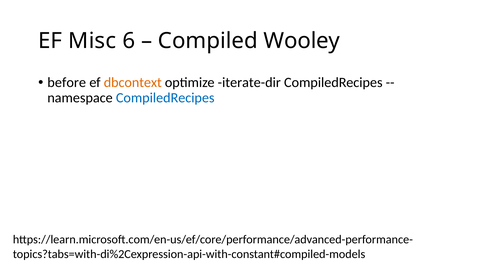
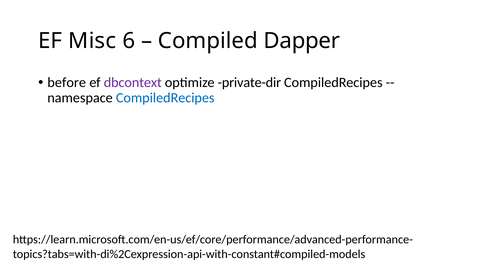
Wooley: Wooley -> Dapper (302, 41)
dbcontext colour: orange -> purple (133, 83)
iterate-dir: iterate-dir -> private-dir (249, 83)
